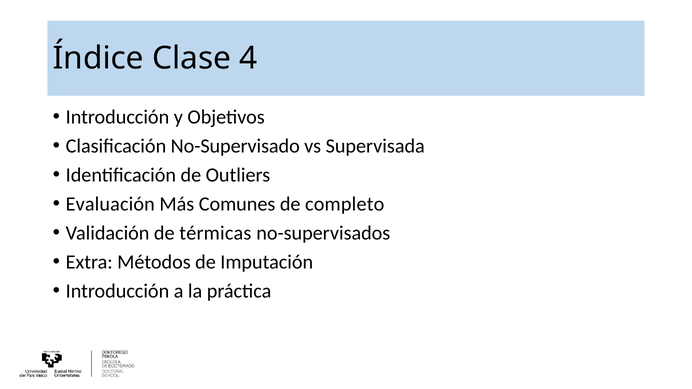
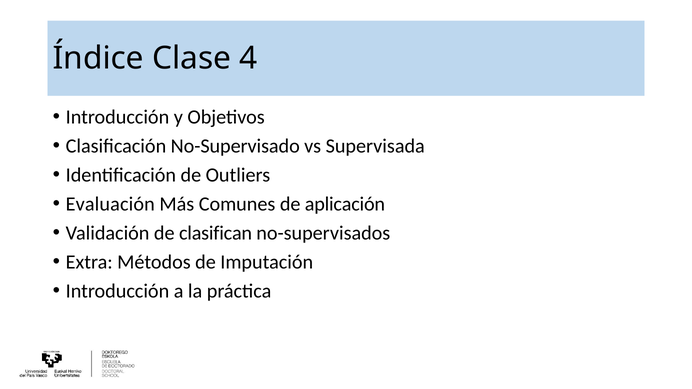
completo: completo -> aplicación (345, 204)
térmicas: térmicas -> clasifican (216, 233)
